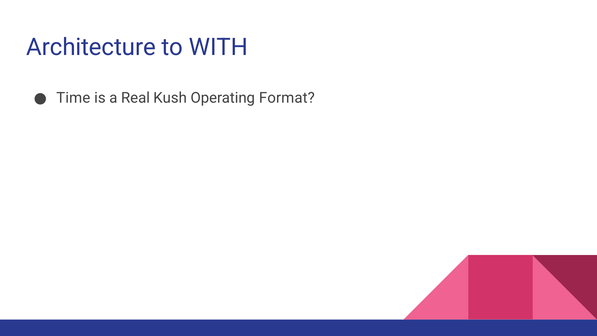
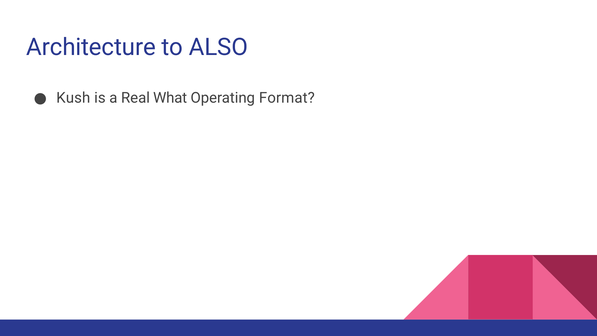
WITH: WITH -> ALSO (218, 47)
Time: Time -> Kush (73, 98)
Kush: Kush -> What (170, 98)
